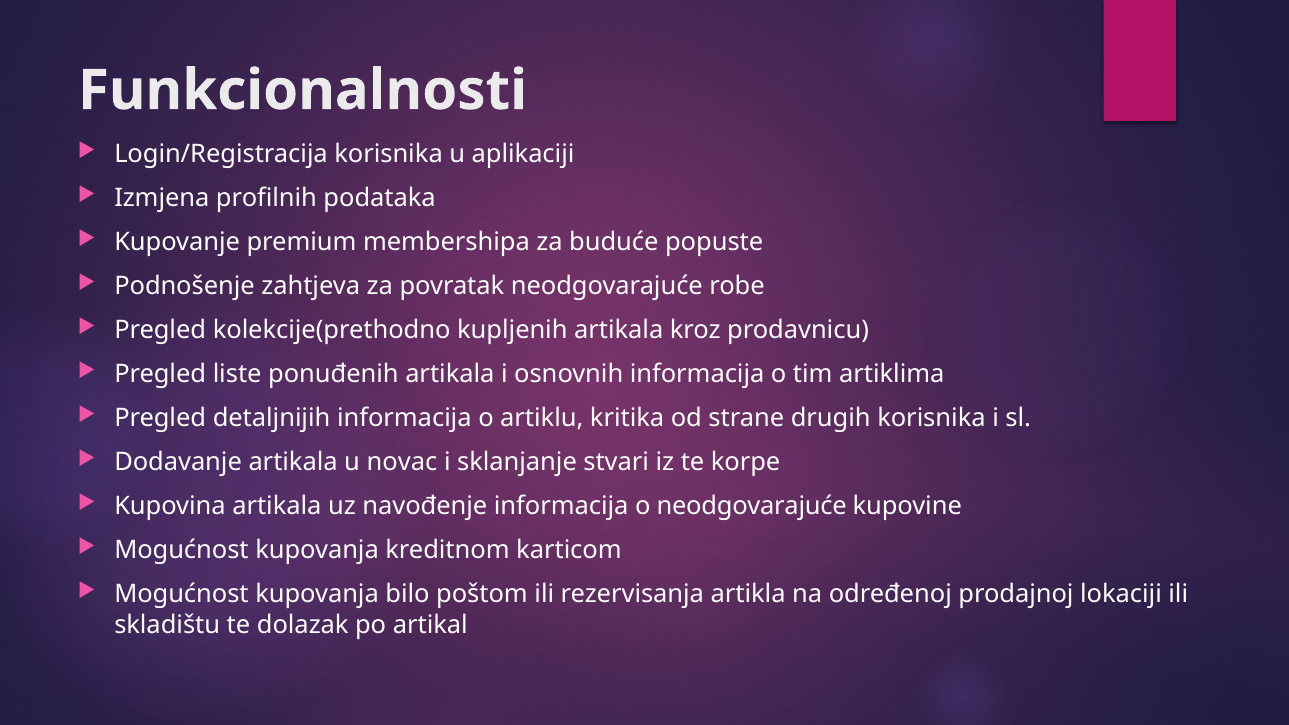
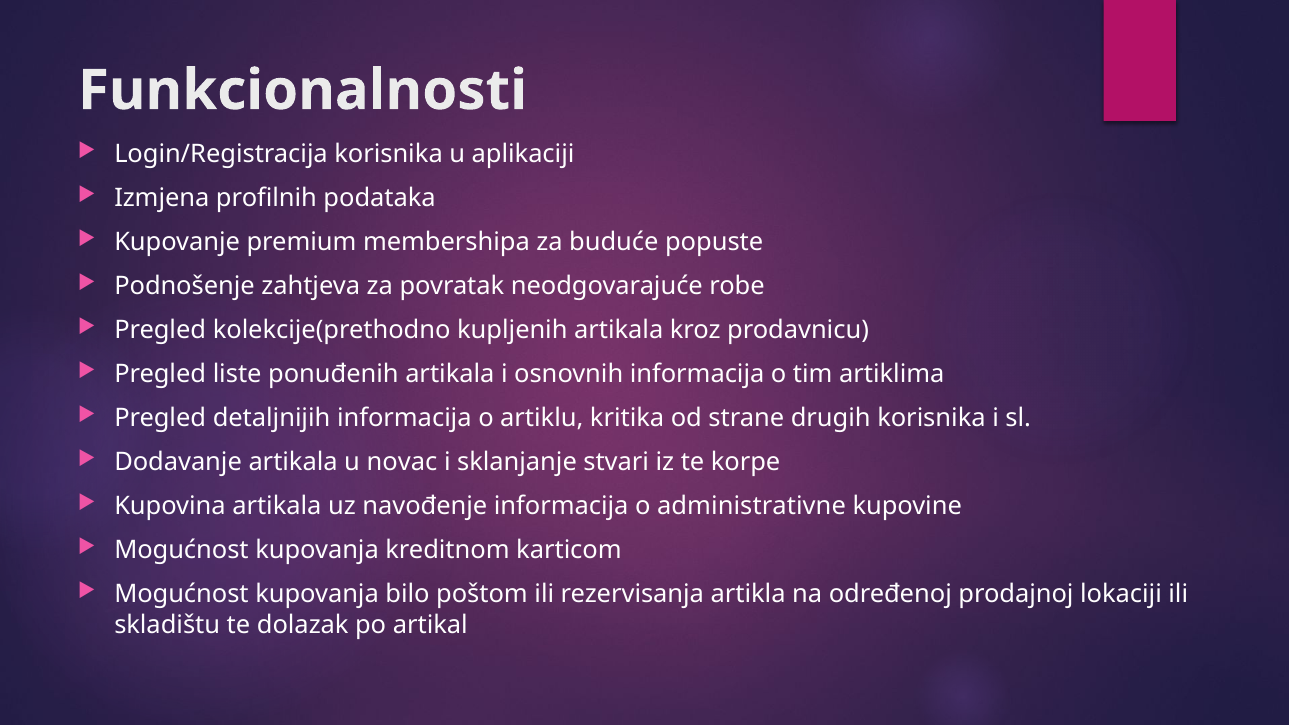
o neodgovarajuće: neodgovarajuće -> administrativne (751, 506)
